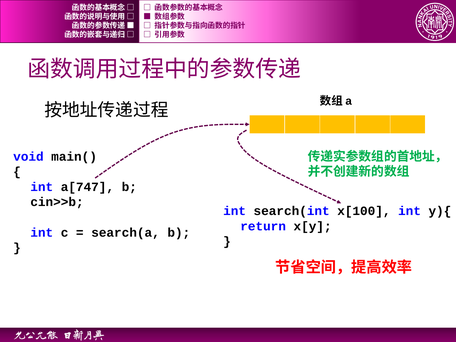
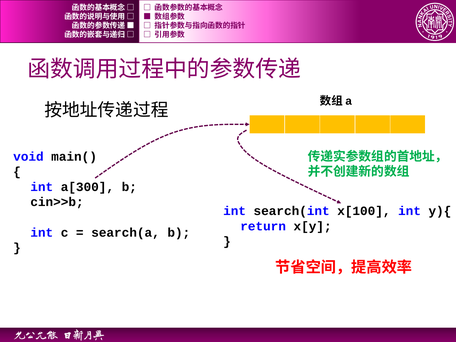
a[747: a[747 -> a[300 (87, 187)
